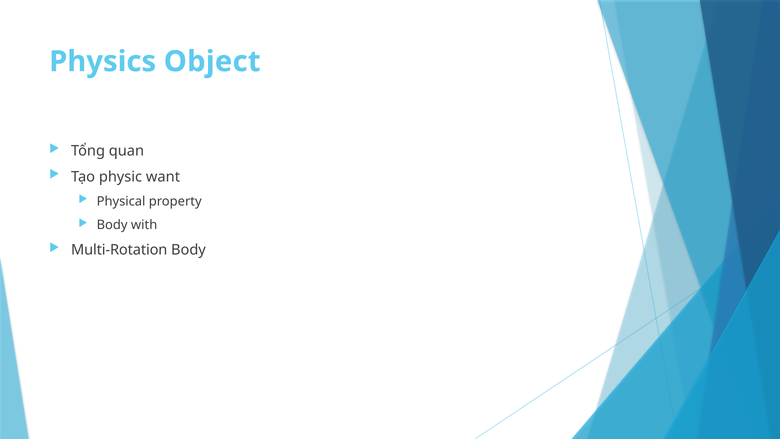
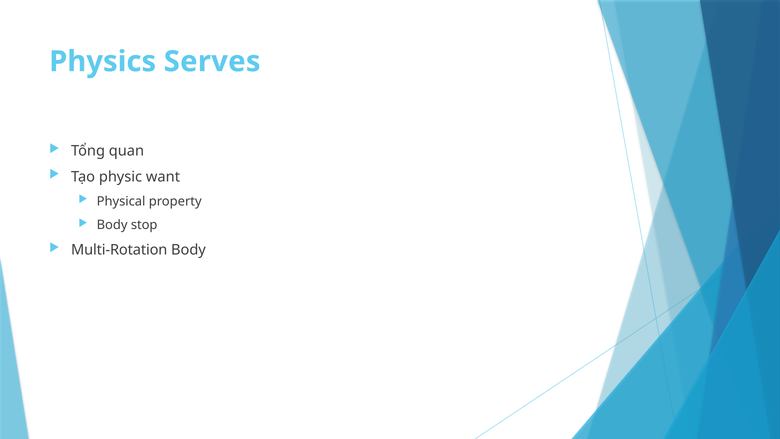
Object: Object -> Serves (212, 62)
with: with -> stop (144, 225)
